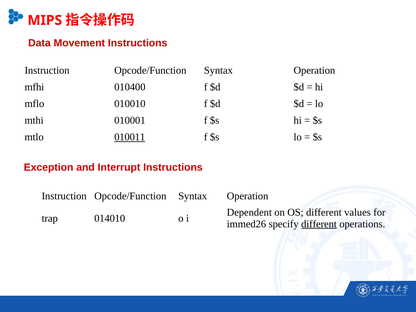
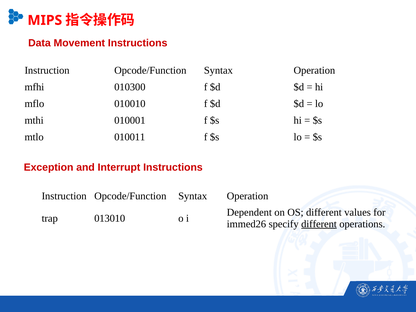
010400: 010400 -> 010300 (130, 87)
010011 underline: present -> none (130, 137)
014010: 014010 -> 013010 (110, 218)
